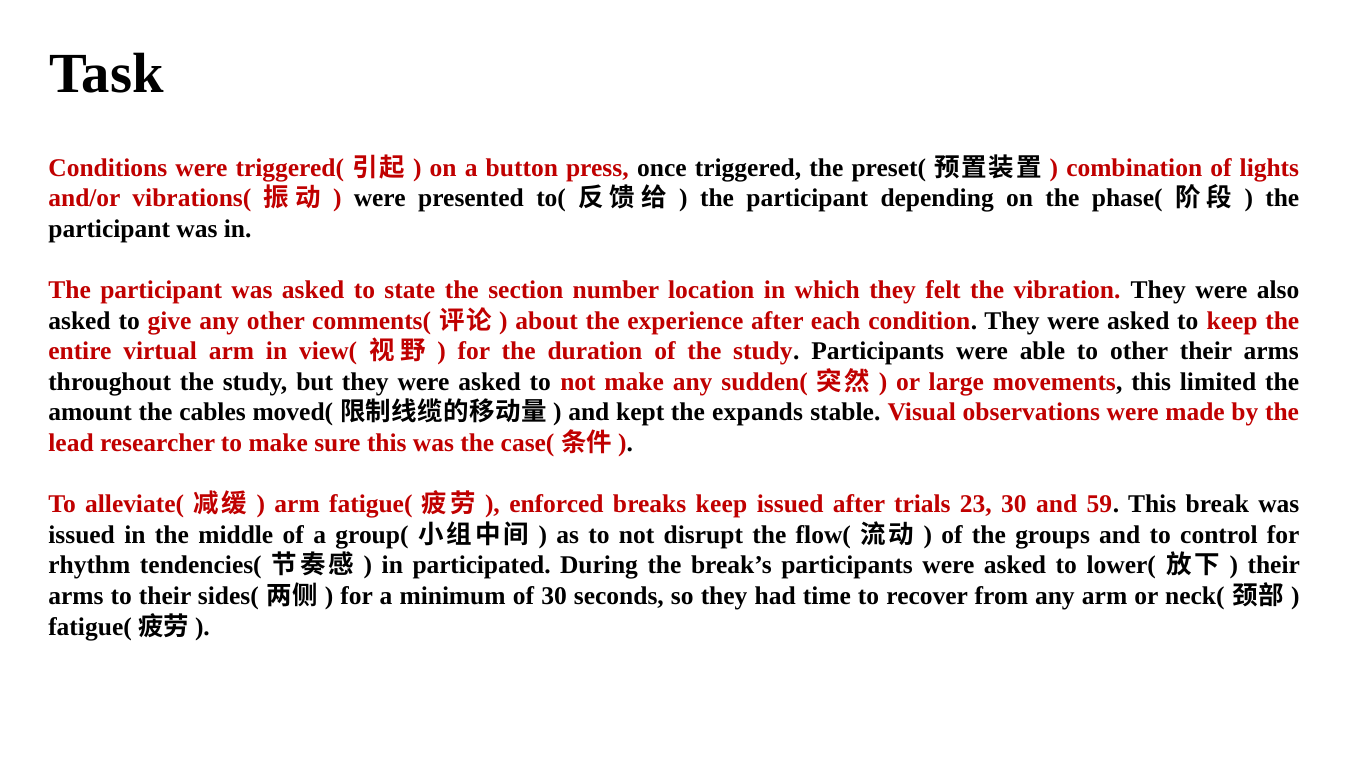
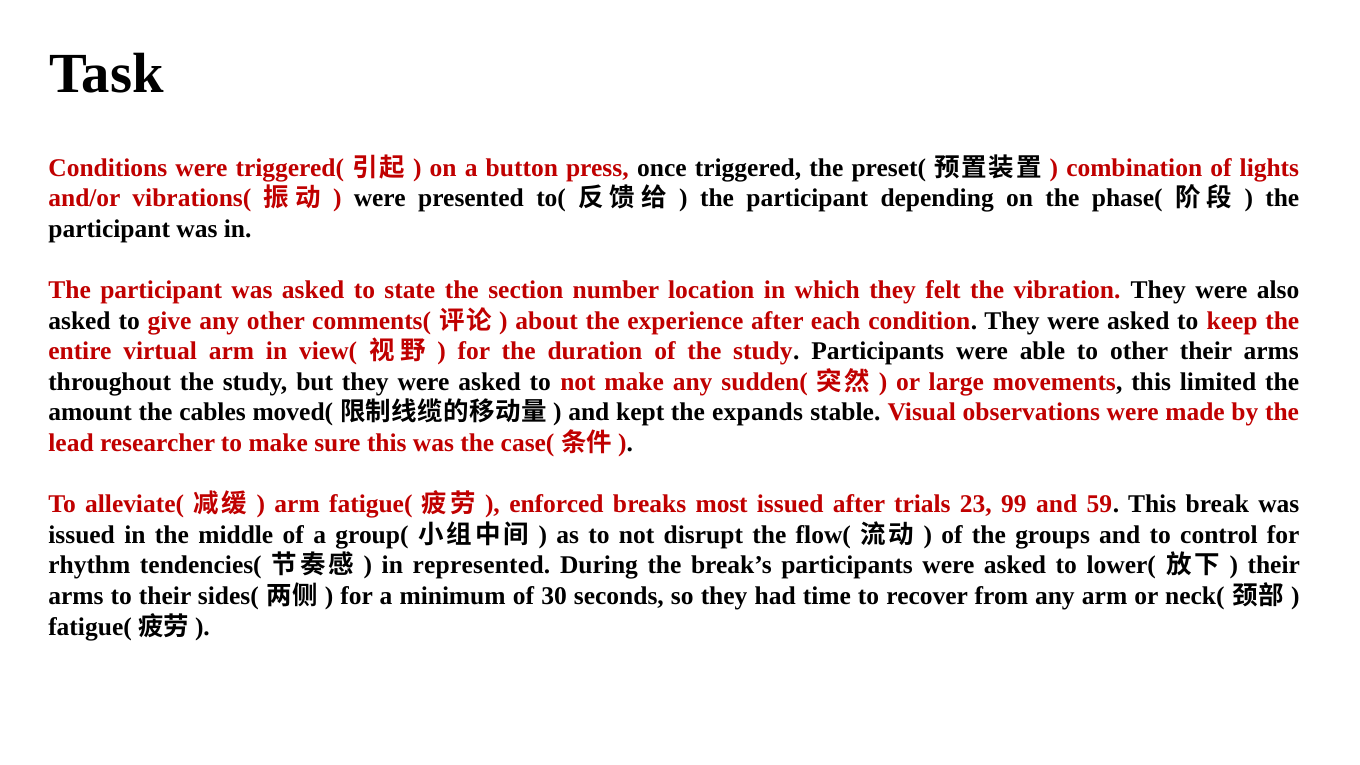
breaks keep: keep -> most (722, 504)
23 30: 30 -> 99 (1014, 504)
participated: participated -> represented (481, 565)
